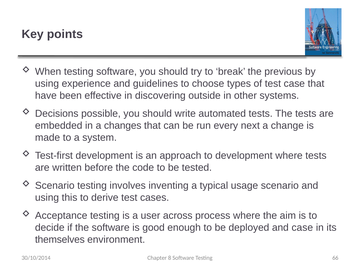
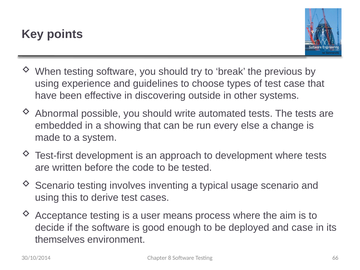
Decisions: Decisions -> Abnormal (57, 113)
changes: changes -> showing (123, 126)
next: next -> else (250, 126)
across: across -> means (178, 216)
